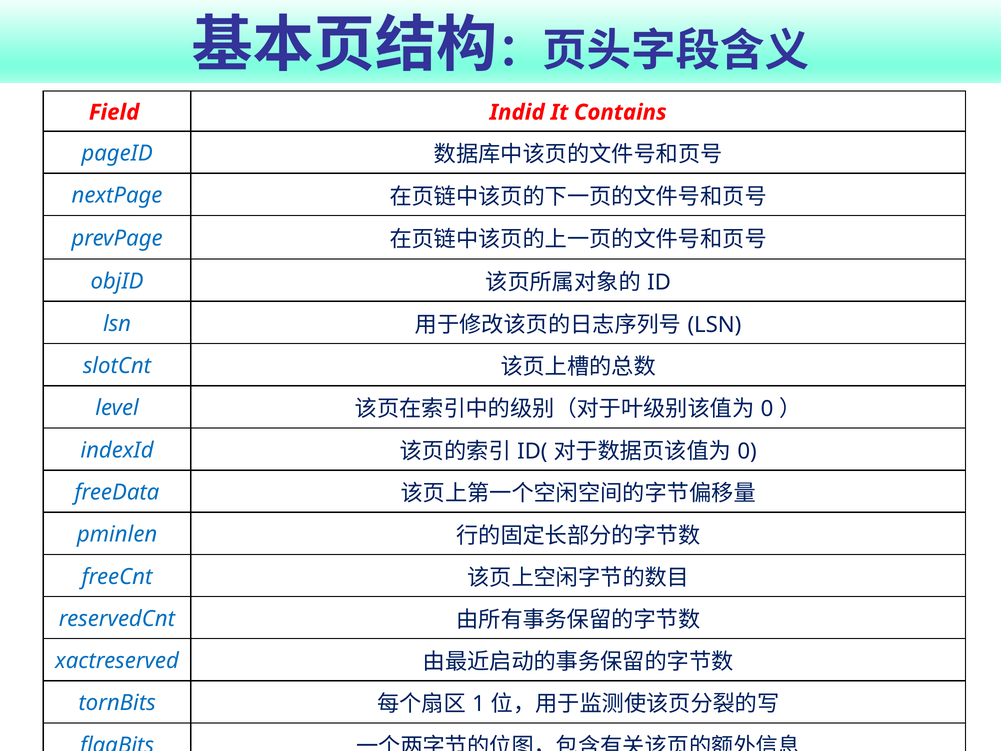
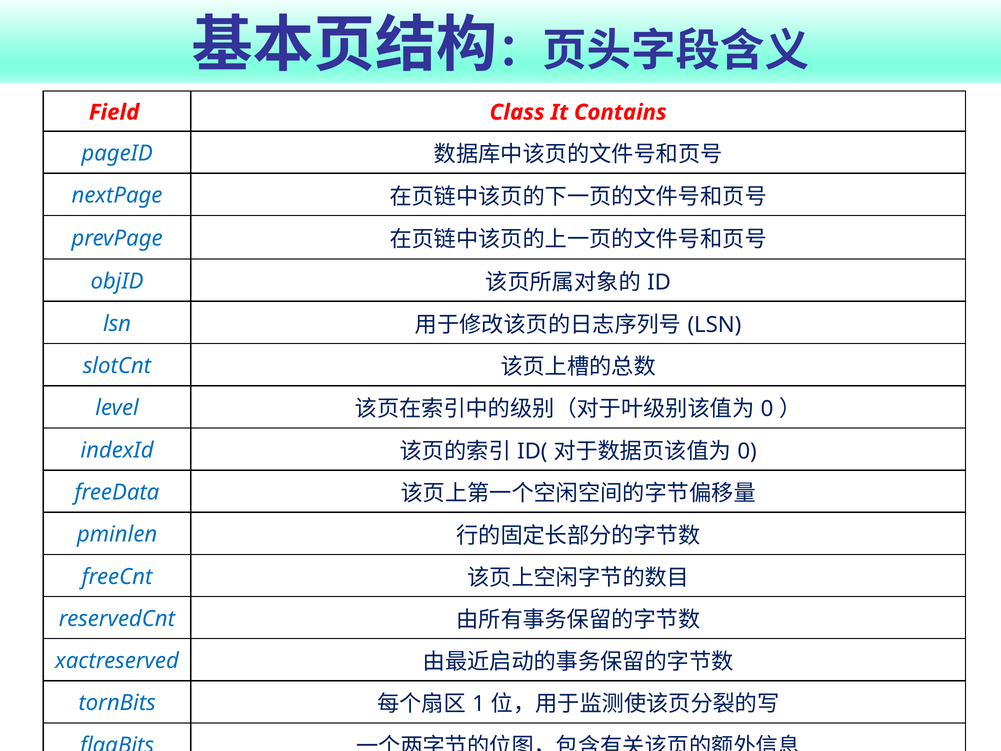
Indid: Indid -> Class (517, 112)
